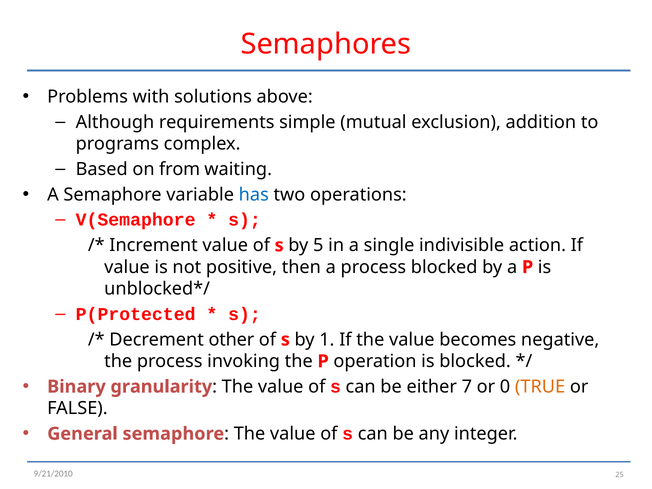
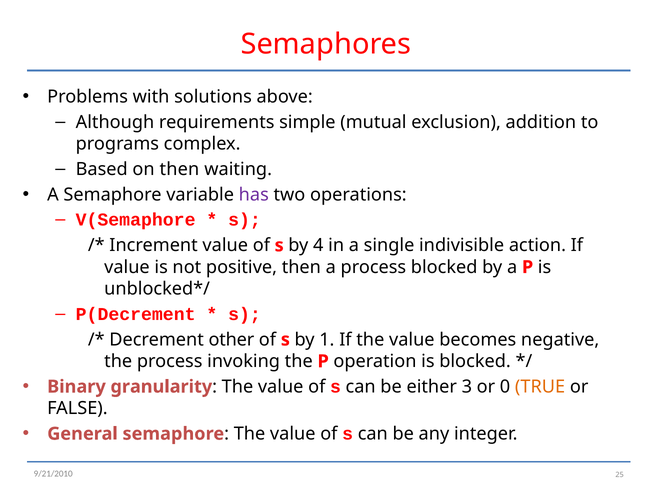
on from: from -> then (179, 169)
has colour: blue -> purple (254, 195)
5: 5 -> 4 (318, 245)
P(Protected: P(Protected -> P(Decrement (136, 314)
7: 7 -> 3 (467, 387)
